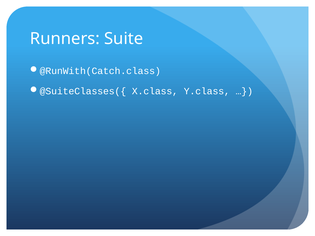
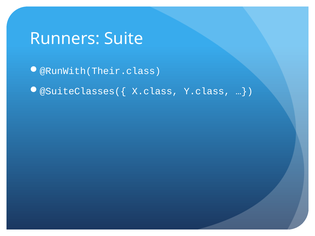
@RunWith(Catch.class: @RunWith(Catch.class -> @RunWith(Their.class (100, 71)
